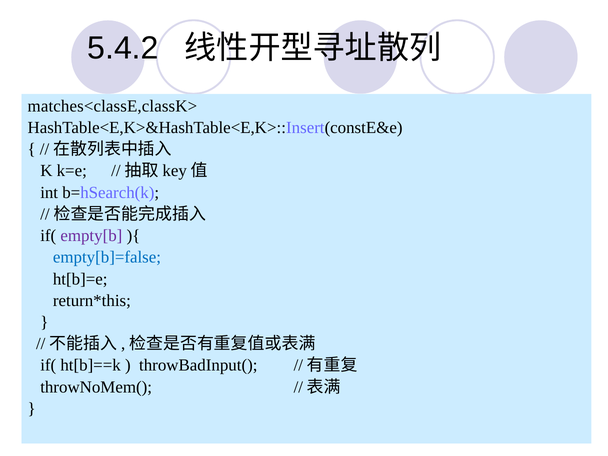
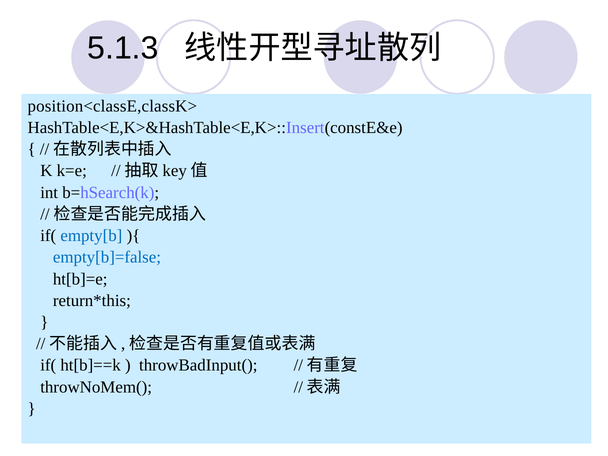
5.4.2: 5.4.2 -> 5.1.3 (123, 48)
matches<classE,classK>: matches<classE,classK> -> position<classE,classK> (112, 106)
empty[b colour: purple -> blue (91, 236)
